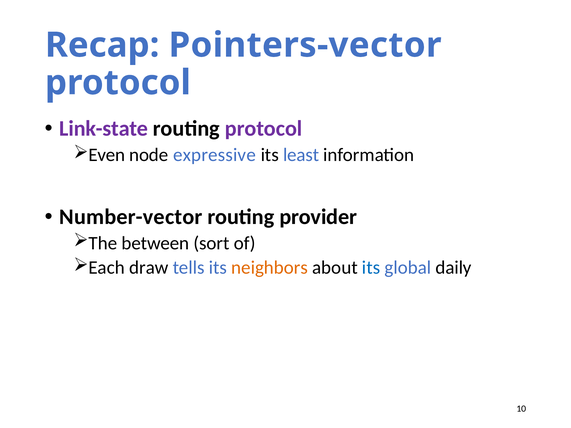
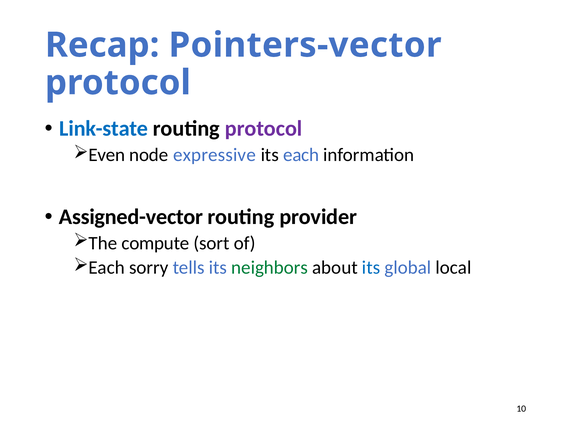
Link-state colour: purple -> blue (104, 129)
its least: least -> each (301, 155)
Number-vector: Number-vector -> Assigned-vector (131, 217)
between: between -> compute (155, 243)
draw: draw -> sorry (149, 268)
neighbors colour: orange -> green (270, 268)
daily: daily -> local (454, 268)
